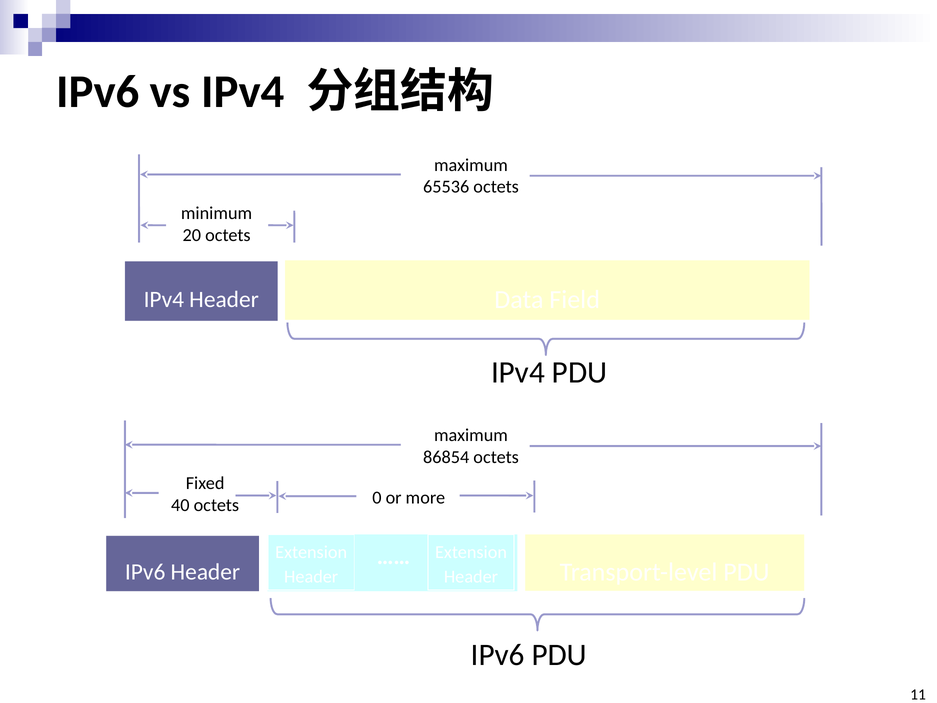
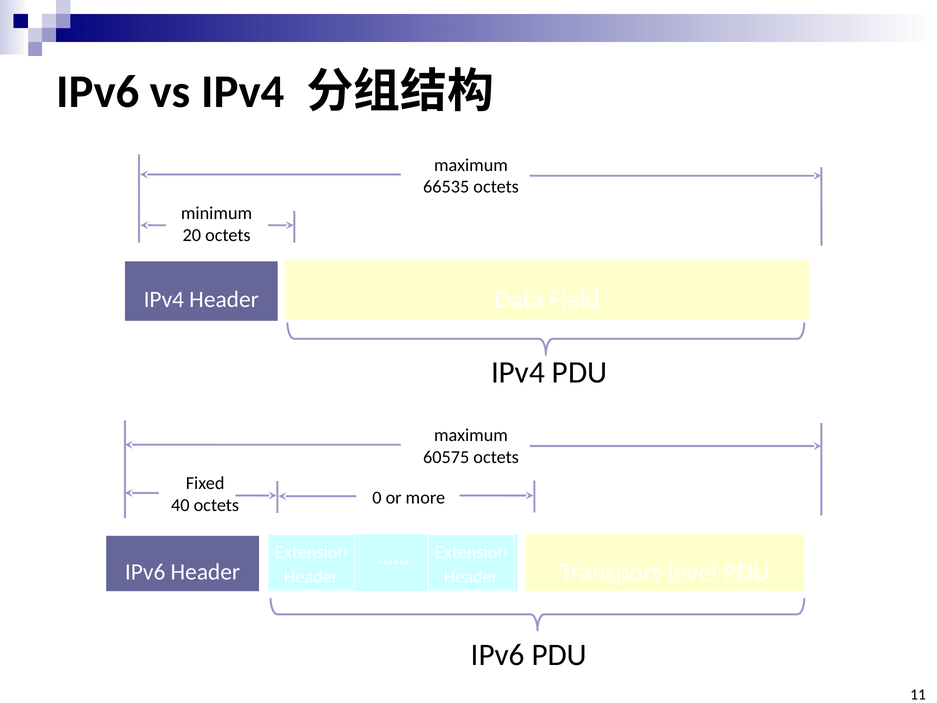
65536: 65536 -> 66535 (446, 187)
86854: 86854 -> 60575 (446, 457)
